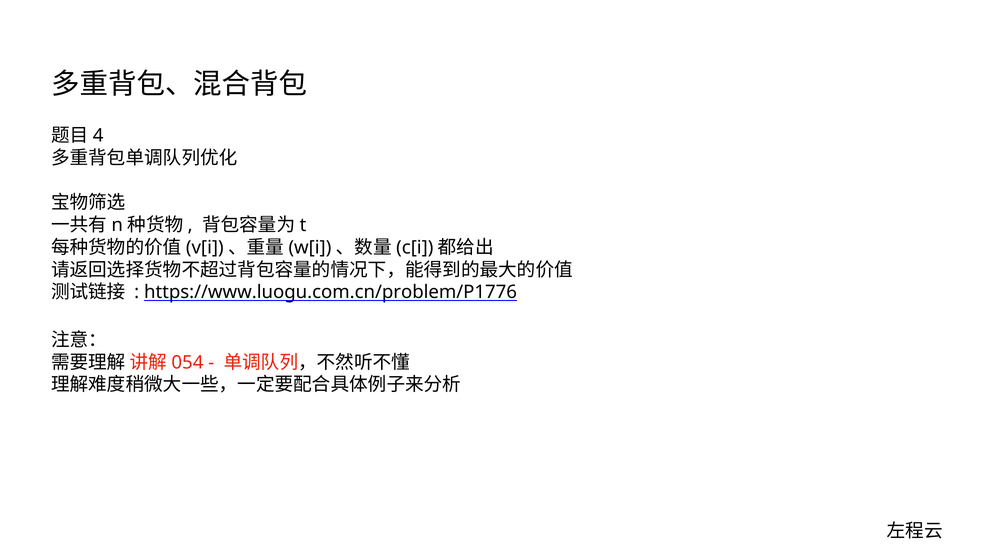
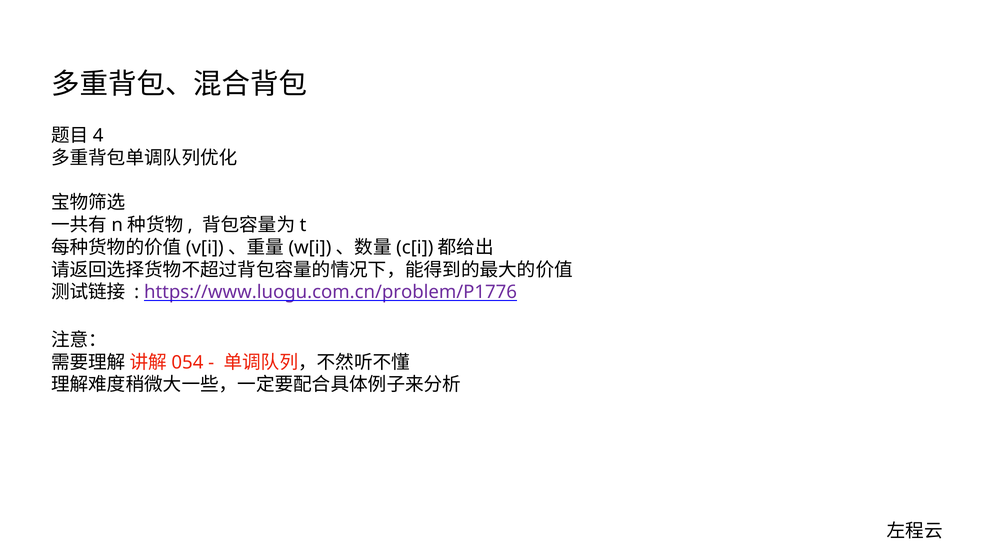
https://www.luogu.com.cn/problem/P1776 colour: black -> purple (331, 292)
